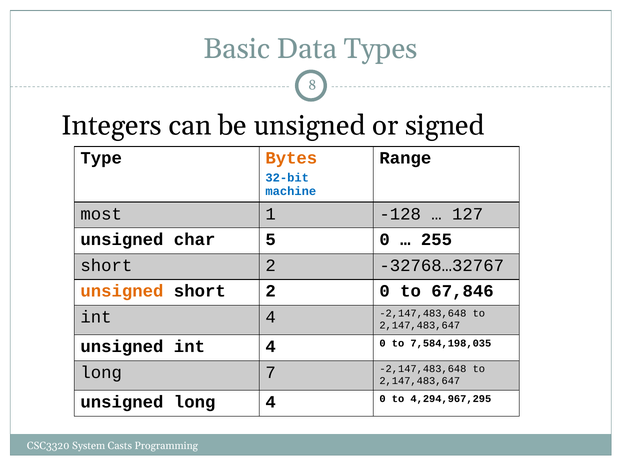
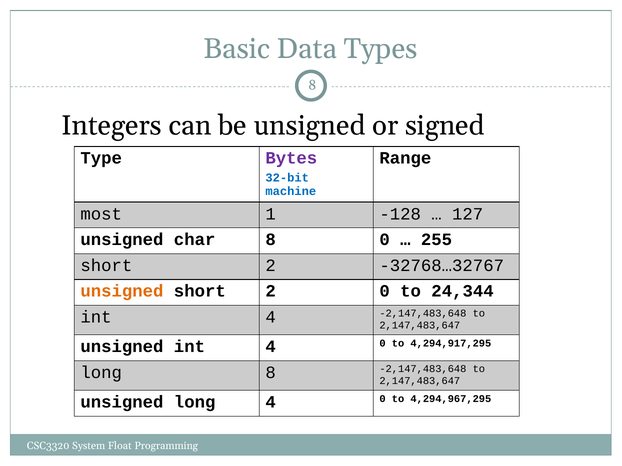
Bytes colour: orange -> purple (291, 158)
char 5: 5 -> 8 (271, 240)
67,846: 67,846 -> 24,344 (463, 292)
7,584,198,035: 7,584,198,035 -> 4,294,917,295 (451, 344)
long 7: 7 -> 8 (271, 373)
Casts: Casts -> Float (120, 446)
